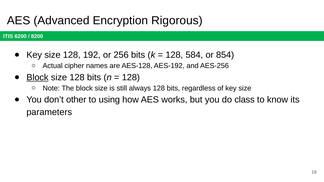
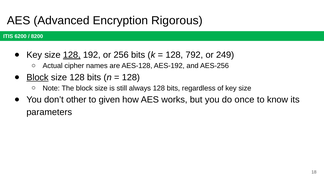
128 underline: none -> present (72, 55)
584: 584 -> 792 (194, 55)
854: 854 -> 249 (225, 55)
using: using -> given (109, 100)
class: class -> once (244, 100)
